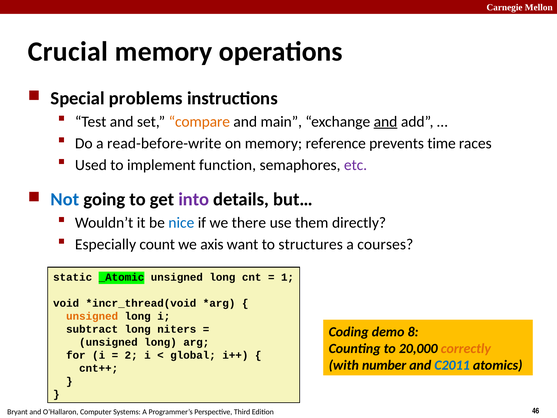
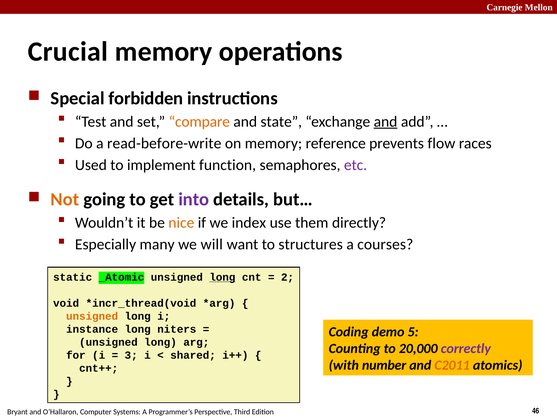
problems: problems -> forbidden (146, 98)
main: main -> state (281, 122)
time: time -> flow (441, 143)
Not colour: blue -> orange (65, 199)
nice colour: blue -> orange (181, 223)
there: there -> index (249, 223)
count: count -> many (157, 244)
axis: axis -> will (212, 244)
long underline: none -> present (222, 277)
1: 1 -> 2 (288, 277)
subtract: subtract -> instance (92, 329)
8: 8 -> 5 (413, 332)
correctly colour: orange -> purple (466, 348)
2: 2 -> 3 (131, 355)
global: global -> shared (193, 355)
C2011 colour: blue -> orange (452, 365)
